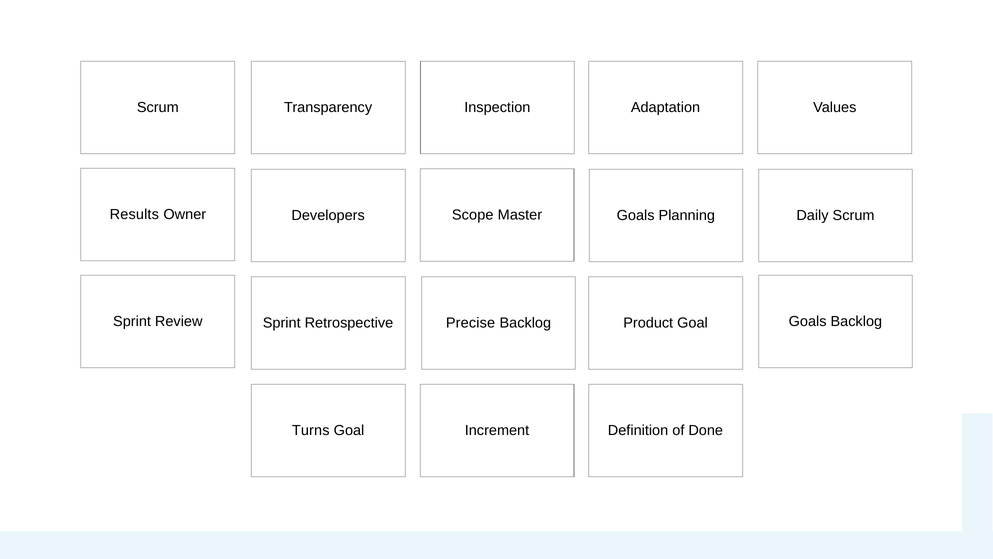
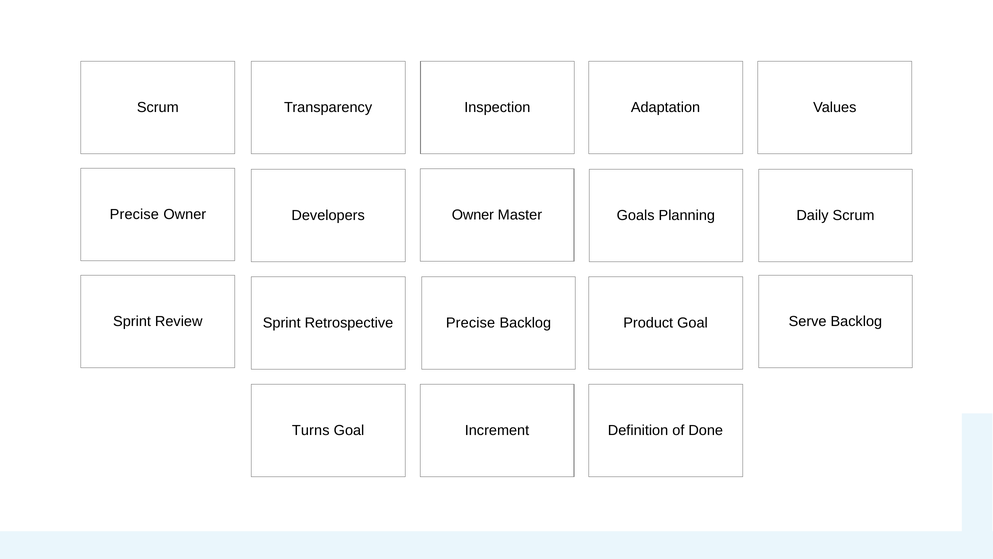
Results: Results -> Precise (134, 214)
Scope: Scope -> Owner (473, 215)
Goal Goals: Goals -> Serve (808, 321)
